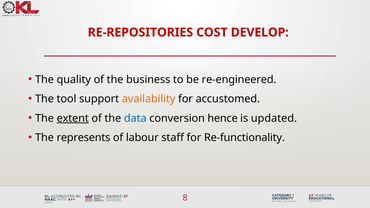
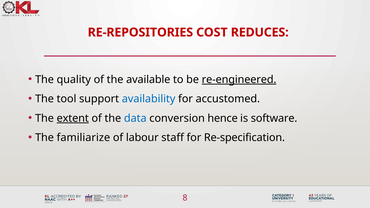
DEVELOP: DEVELOP -> REDUCES (260, 32)
business: business -> available (148, 79)
re-engineered underline: none -> present (239, 79)
availability colour: orange -> blue (149, 99)
updated: updated -> software (274, 118)
represents: represents -> familiarize (83, 138)
Re-functionality: Re-functionality -> Re-specification (244, 138)
